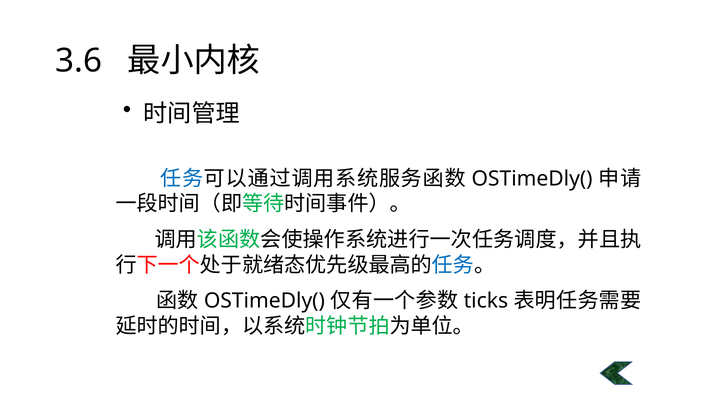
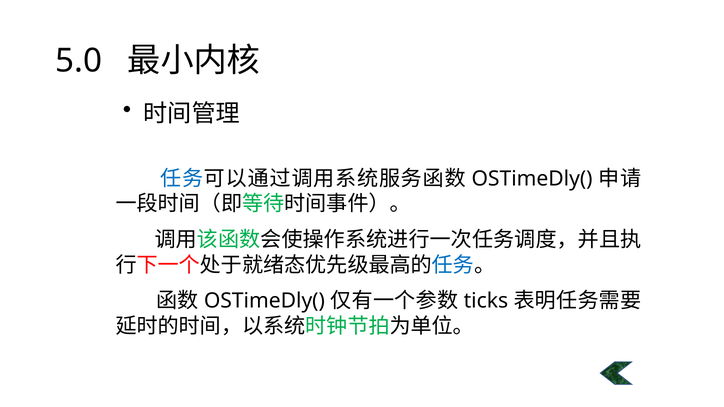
3.6: 3.6 -> 5.0 (79, 61)
